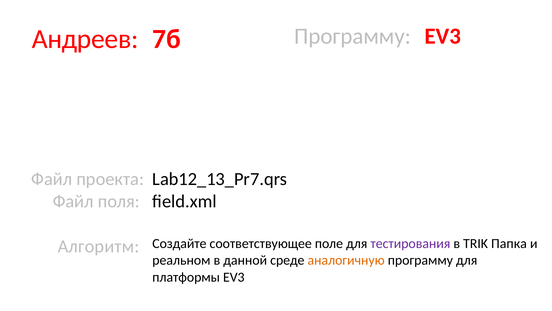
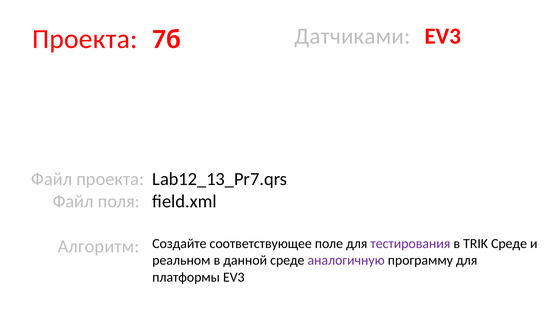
Андреев: Андреев -> Проекта (85, 39)
7б Программу: Программу -> Датчиками (352, 36)
TRIK Папка: Папка -> Среде (509, 243)
аналогичную colour: orange -> purple (346, 260)
